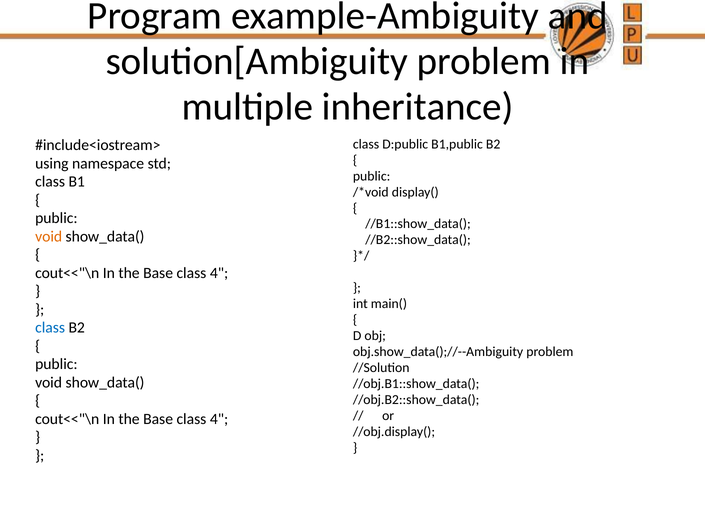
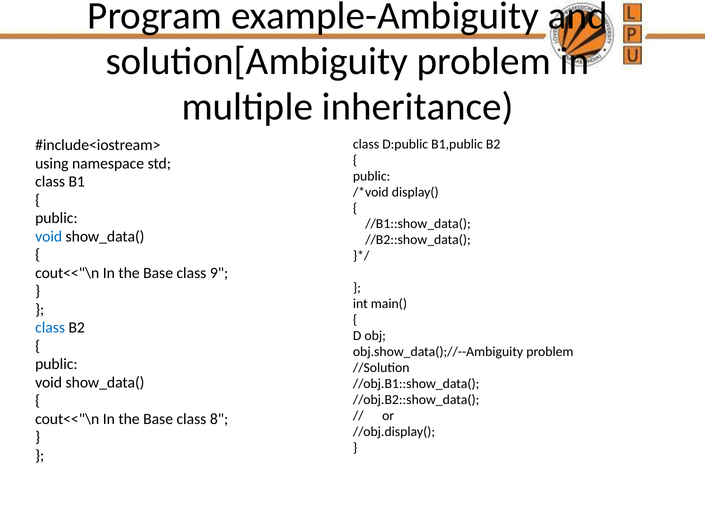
void colour: orange -> blue (49, 236)
4: 4 -> 9 (219, 273)
4: 4 -> 8 (219, 419)
